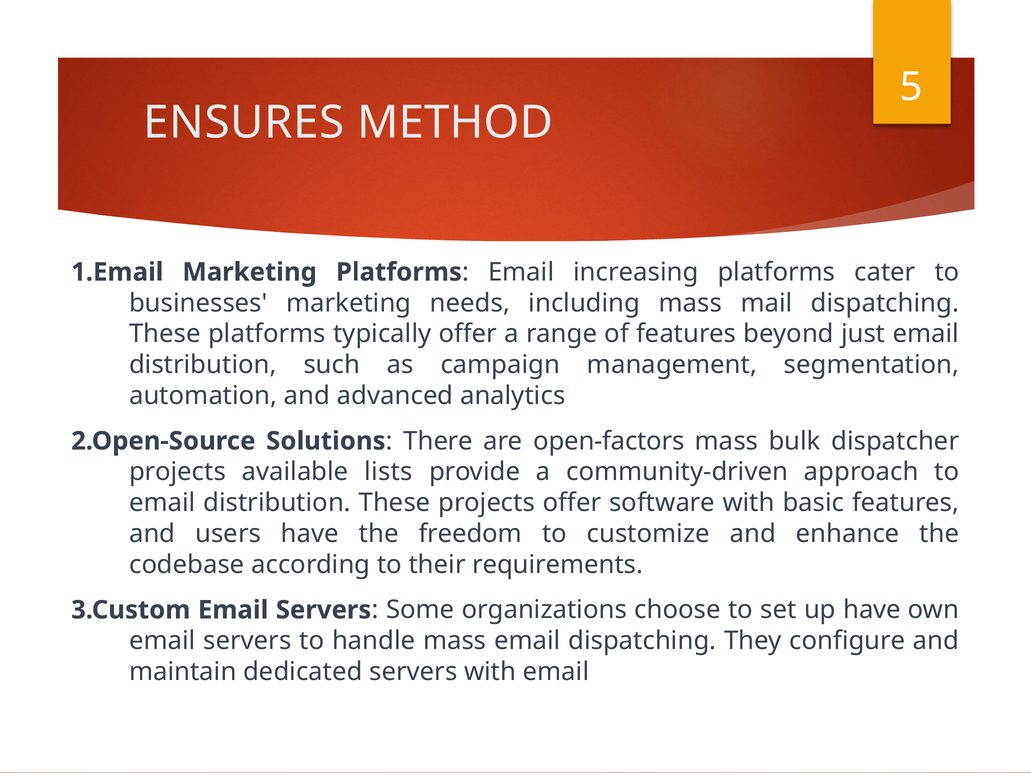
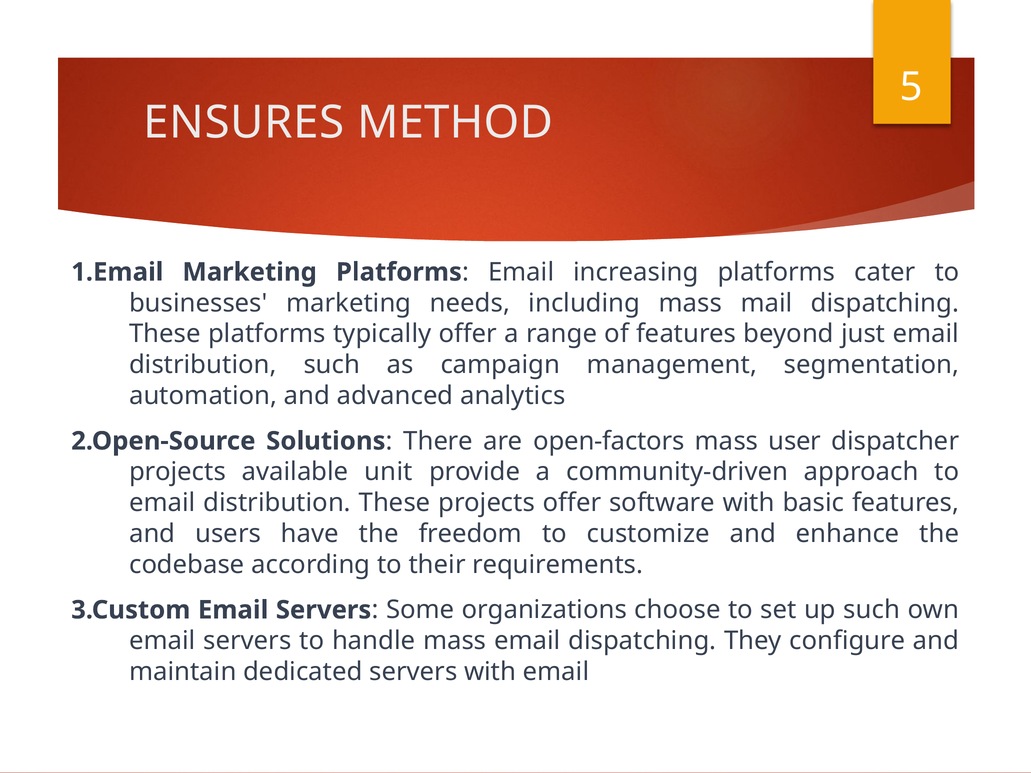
bulk: bulk -> user (795, 441)
lists: lists -> unit (389, 472)
up have: have -> such (872, 610)
